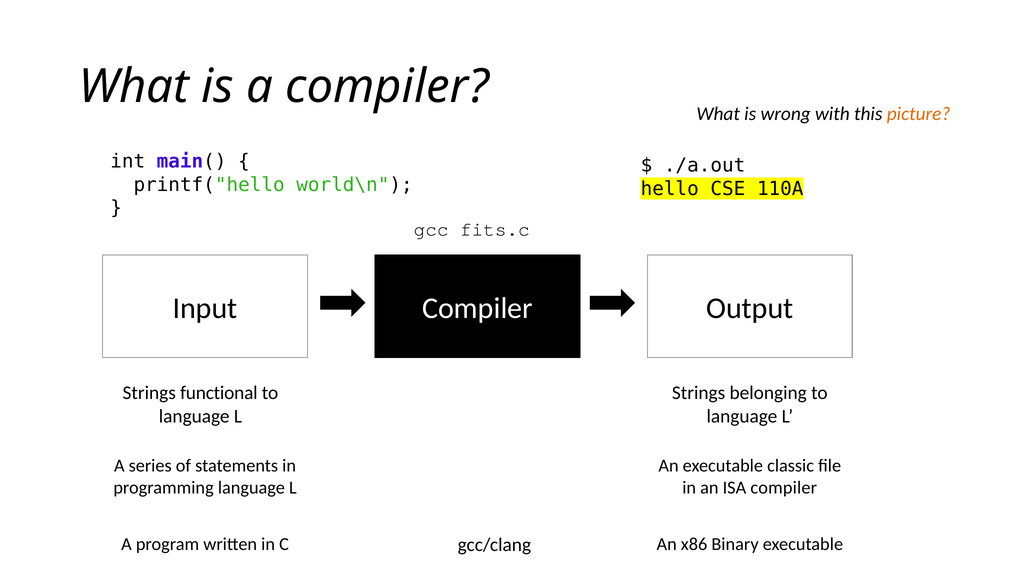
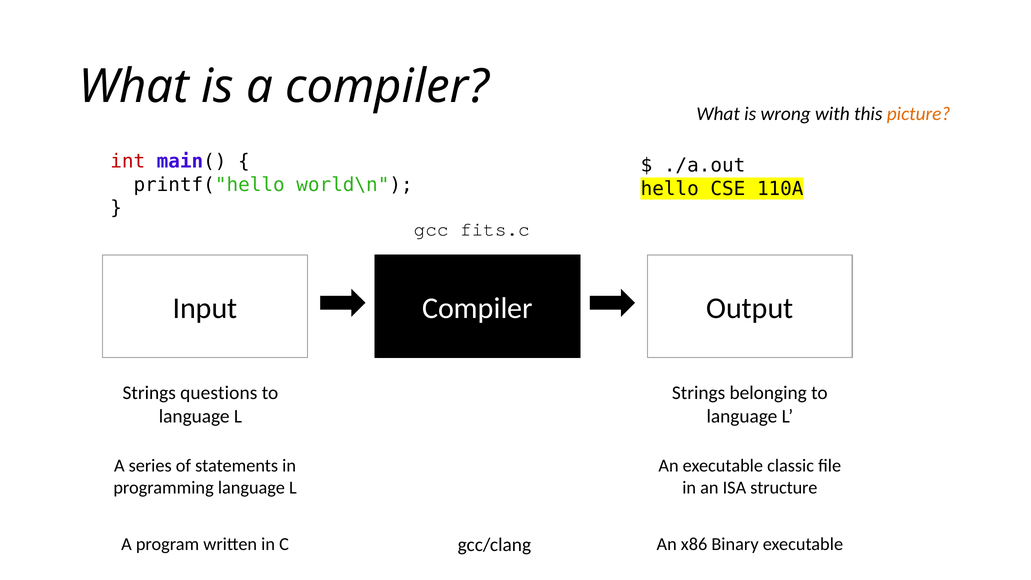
int colour: black -> red (128, 161)
functional: functional -> questions (219, 393)
ISA compiler: compiler -> structure (784, 488)
